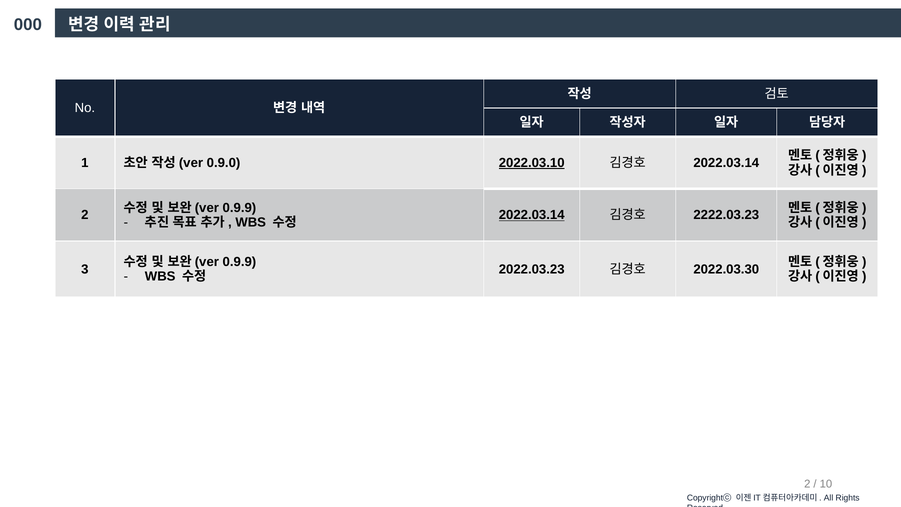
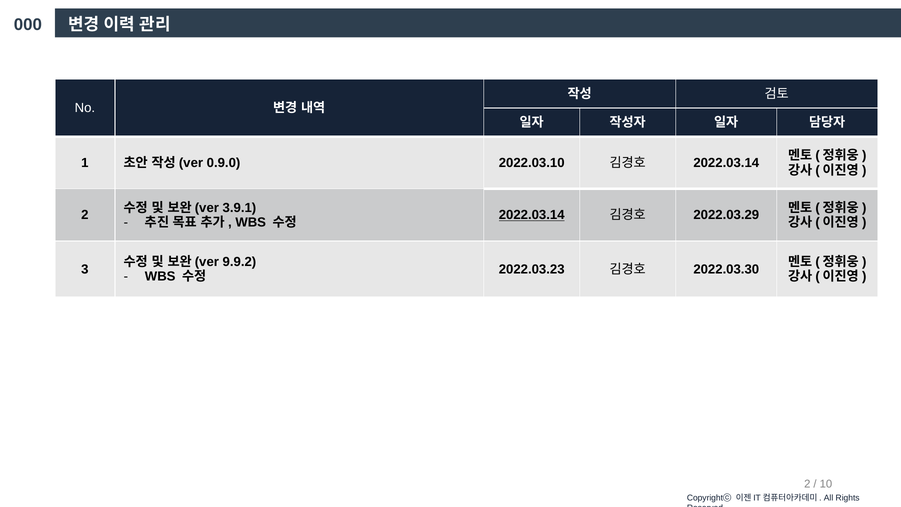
2022.03.10 underline: present -> none (532, 163)
0.9.9: 0.9.9 -> 3.9.1 (239, 208)
2222.03.23: 2222.03.23 -> 2022.03.29 (726, 215)
0.9.9: 0.9.9 -> 9.9.2 (239, 262)
